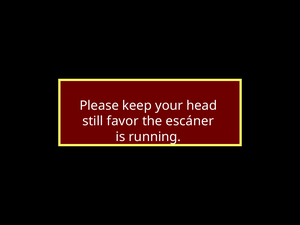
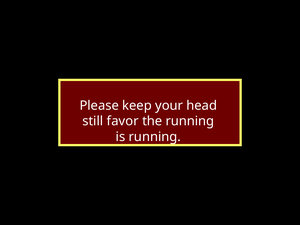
the escáner: escáner -> running (190, 121)
